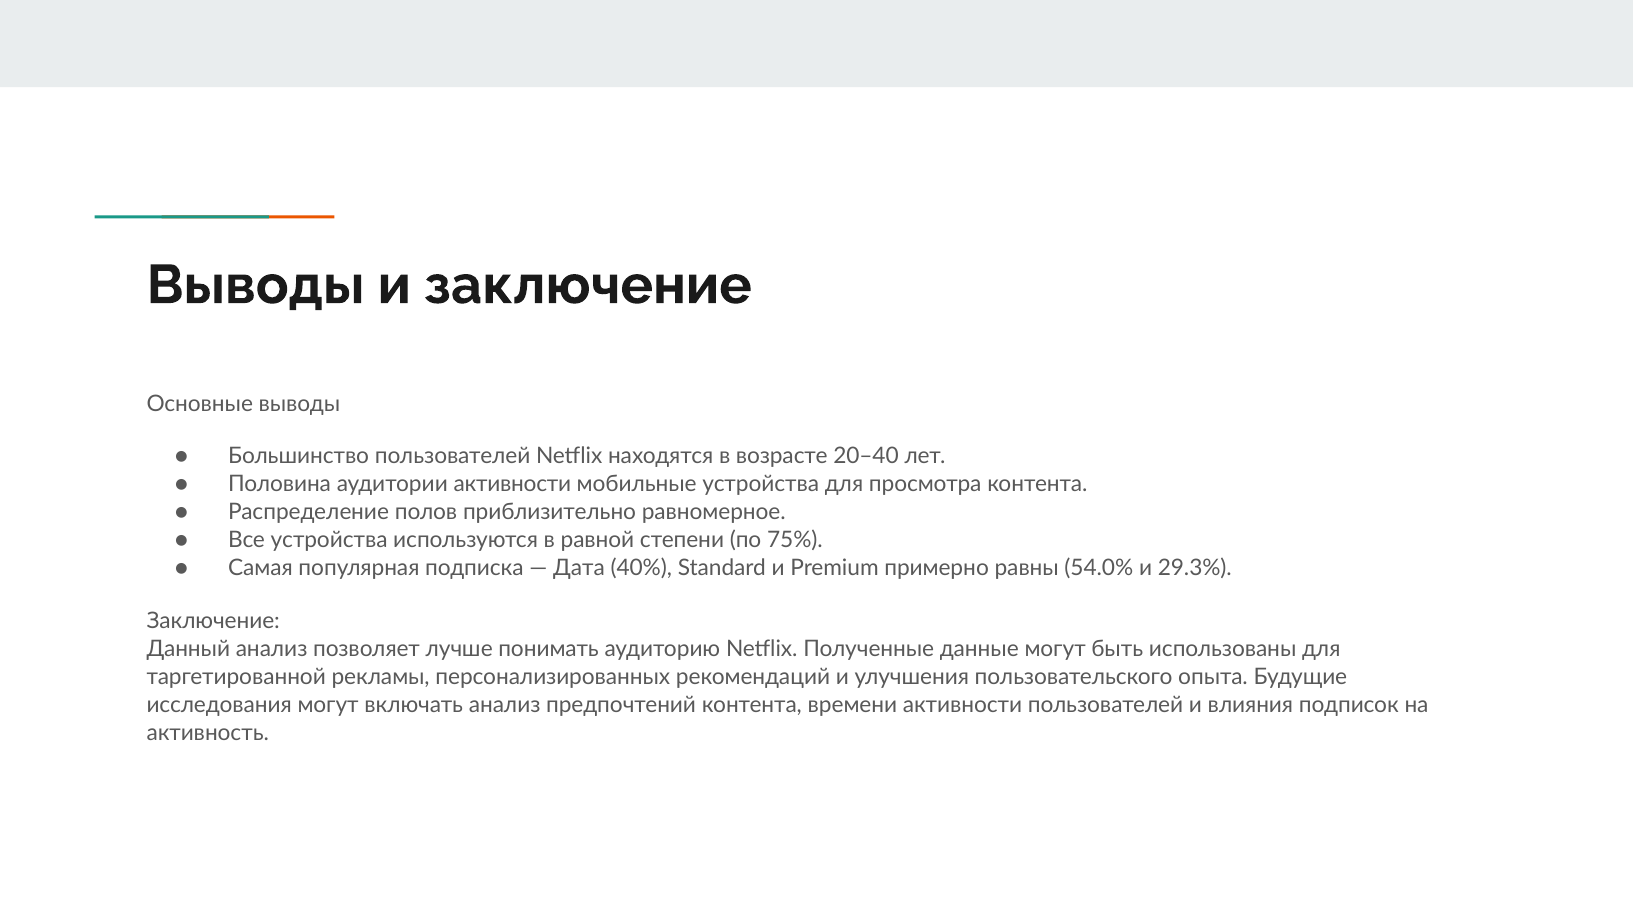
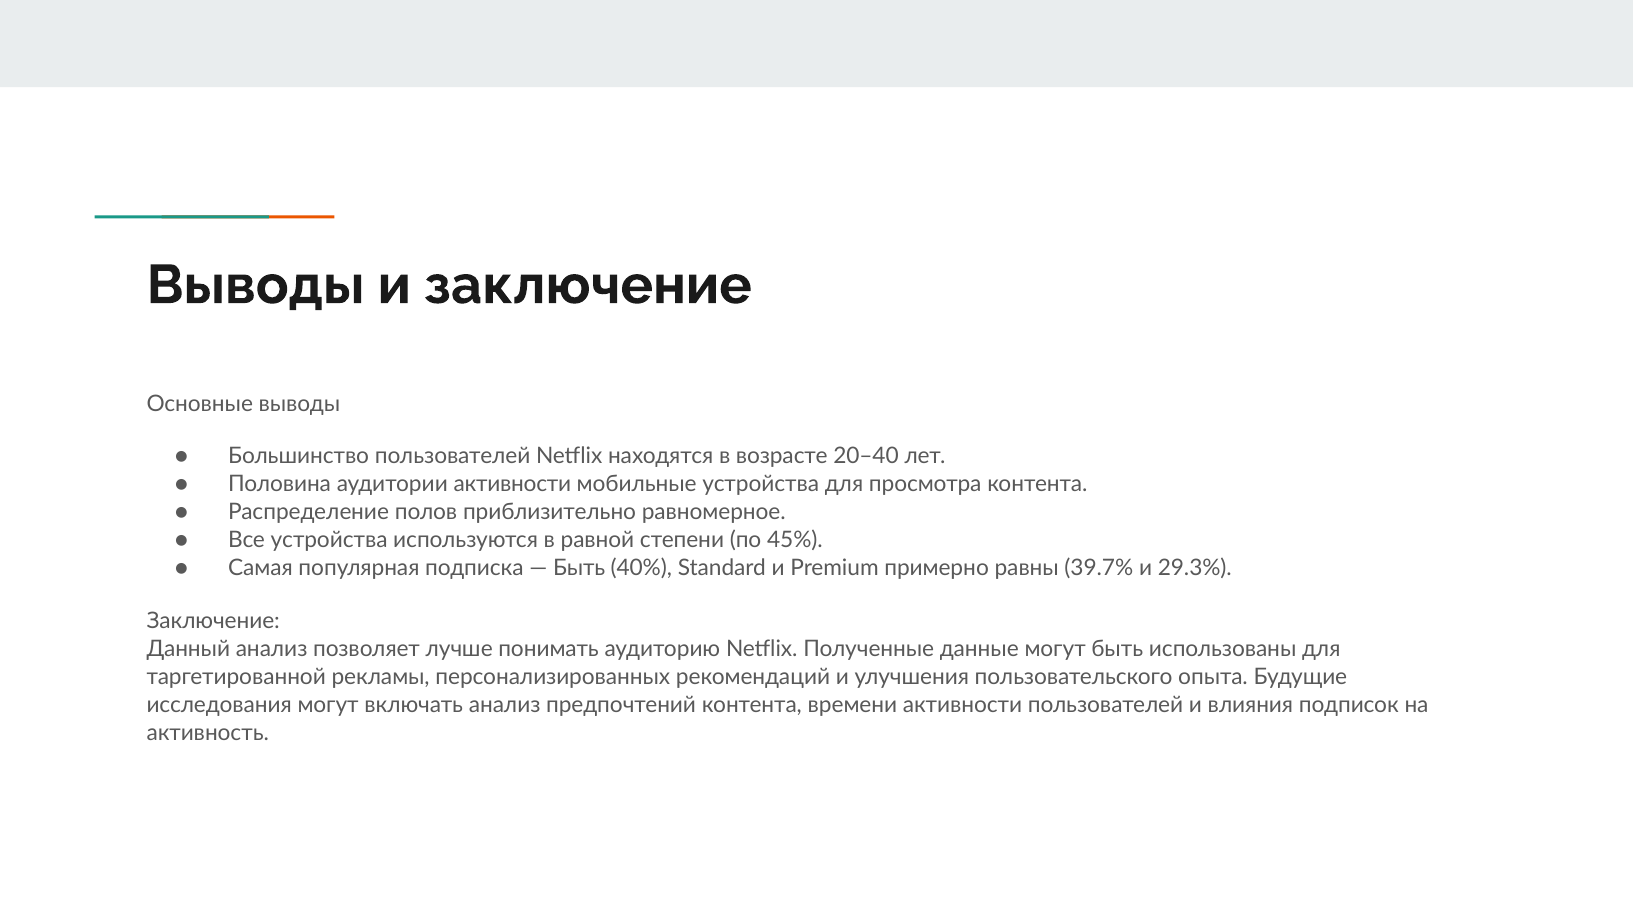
75%: 75% -> 45% (795, 540)
Дата: Дата -> Быть (579, 568)
54.0%: 54.0% -> 39.7% (1099, 568)
